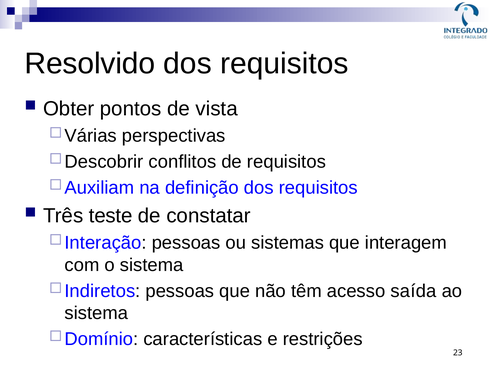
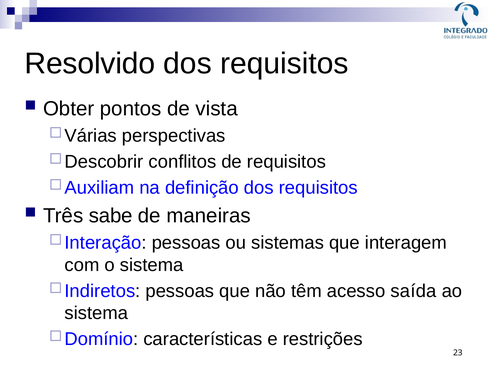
teste: teste -> sabe (111, 216)
constatar: constatar -> maneiras (209, 216)
